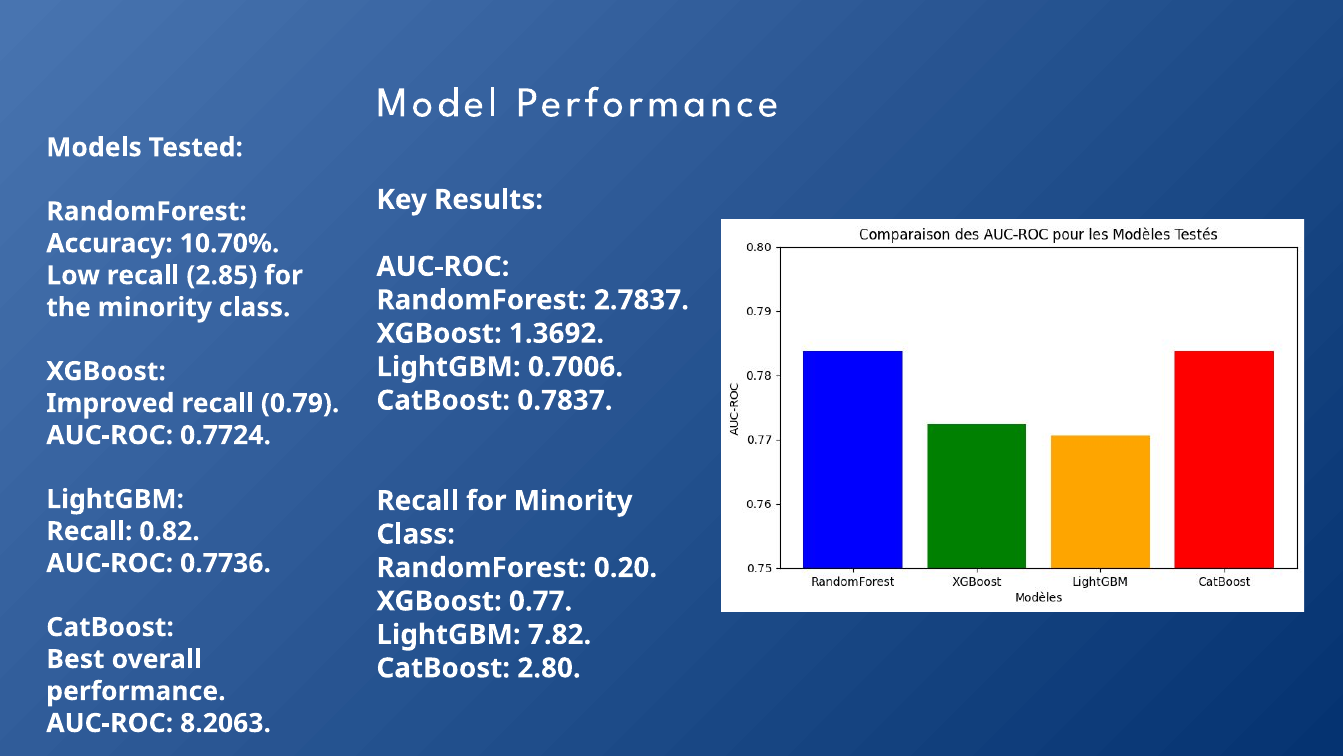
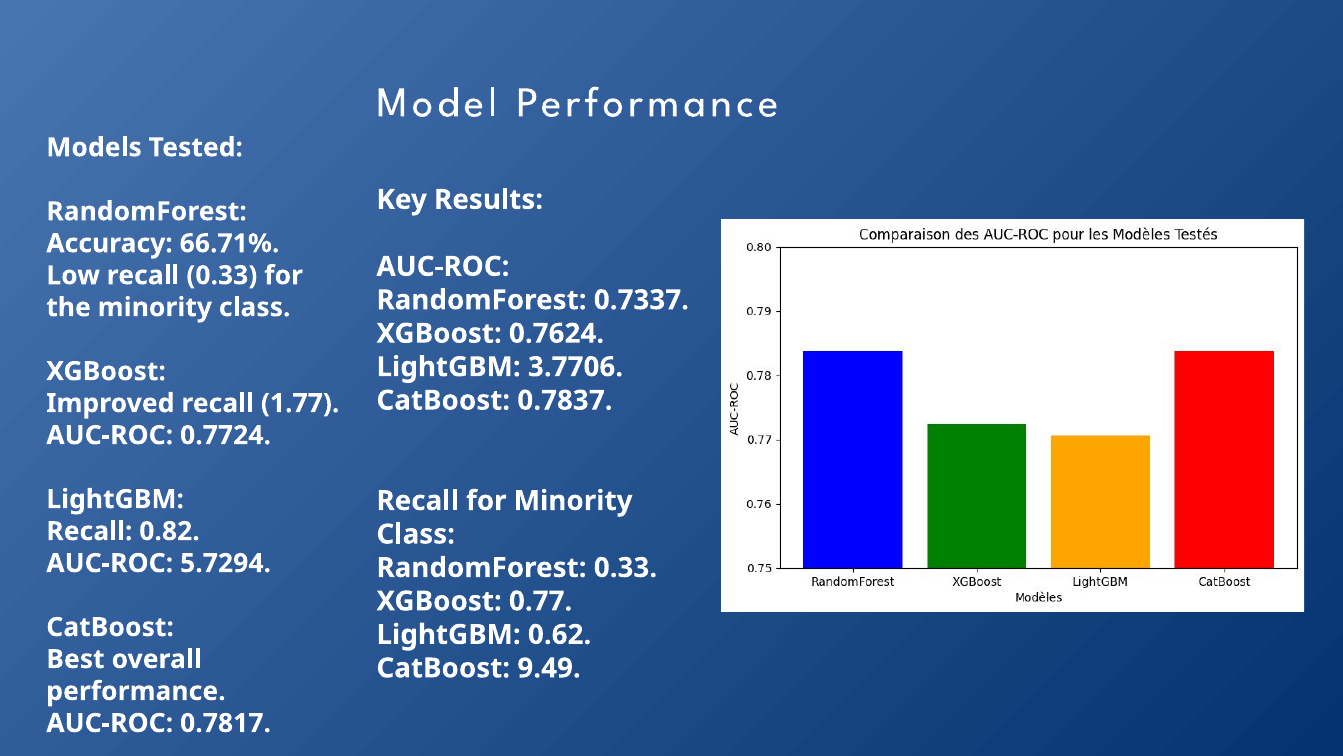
10.70%: 10.70% -> 66.71% (230, 243)
recall 2.85: 2.85 -> 0.33 (222, 275)
2.7837: 2.7837 -> 0.7337 (641, 300)
1.3692: 1.3692 -> 0.7624 (557, 333)
0.7006: 0.7006 -> 3.7706 (576, 367)
0.79: 0.79 -> 1.77 (300, 403)
0.7736: 0.7736 -> 5.7294 (226, 563)
RandomForest 0.20: 0.20 -> 0.33 (625, 567)
7.82: 7.82 -> 0.62 (560, 634)
2.80: 2.80 -> 9.49 (549, 668)
8.2063: 8.2063 -> 0.7817 (226, 723)
